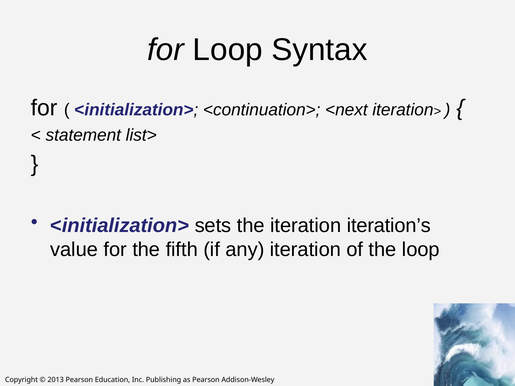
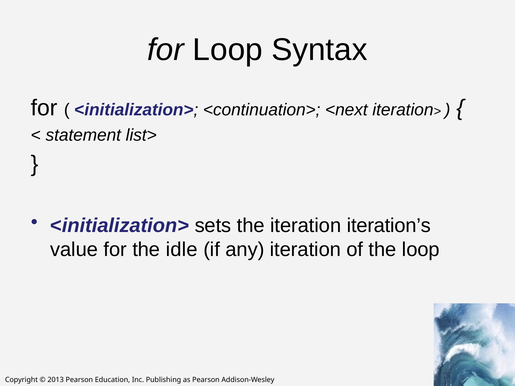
fifth: fifth -> idle (182, 250)
